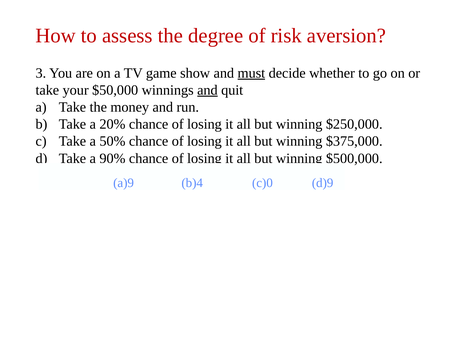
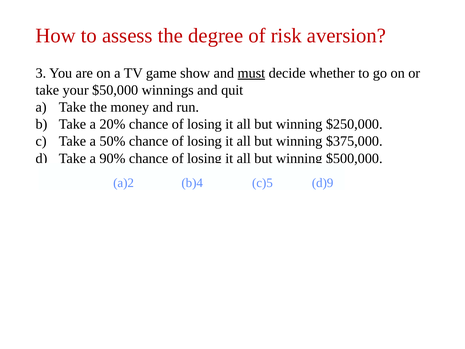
and underline: present -> none (207, 90)
a)9: a)9 -> a)2 (124, 183)
c)0: c)0 -> c)5 (262, 183)
